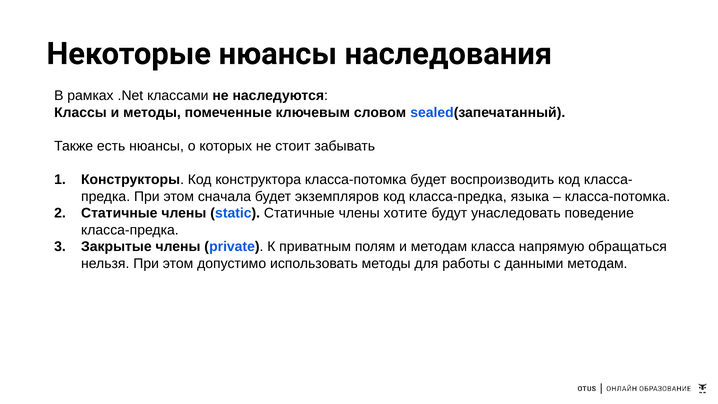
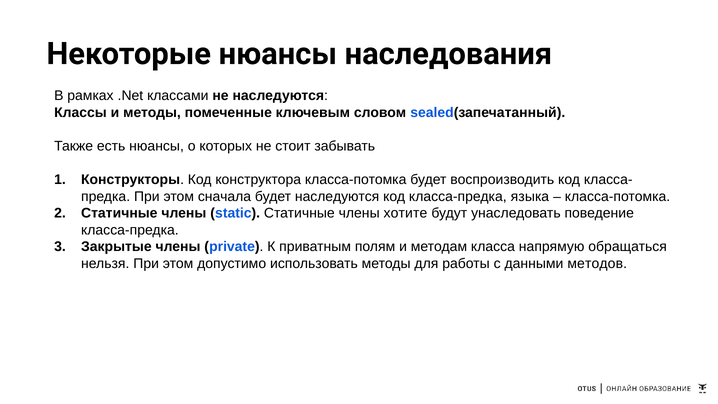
будет экземпляров: экземпляров -> наследуются (337, 196)
данными методам: методам -> методов (597, 263)
